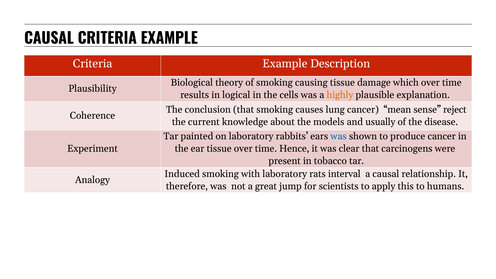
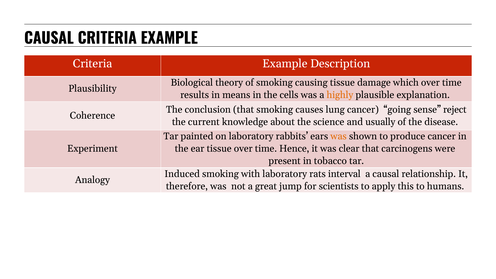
logical: logical -> means (236, 95)
mean: mean -> going (397, 109)
models: models -> science (329, 122)
was colour: blue -> orange (339, 136)
